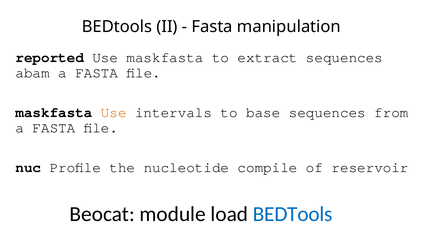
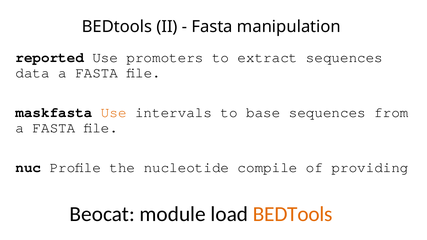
Use maskfasta: maskfasta -> promoters (165, 58)
abam: abam -> data (33, 73)
reservoir: reservoir -> providing (370, 168)
BEDTools colour: blue -> orange (293, 214)
